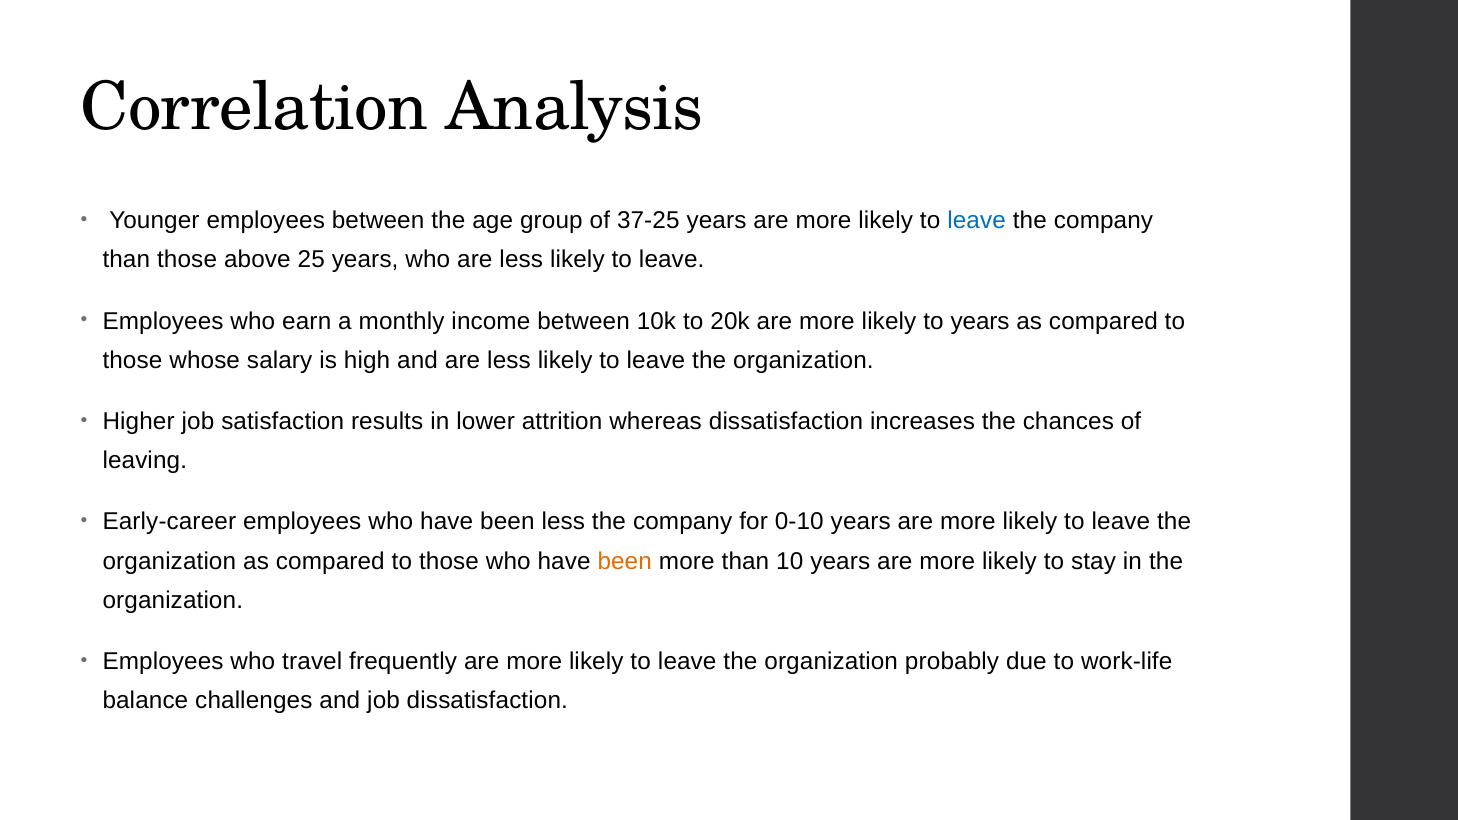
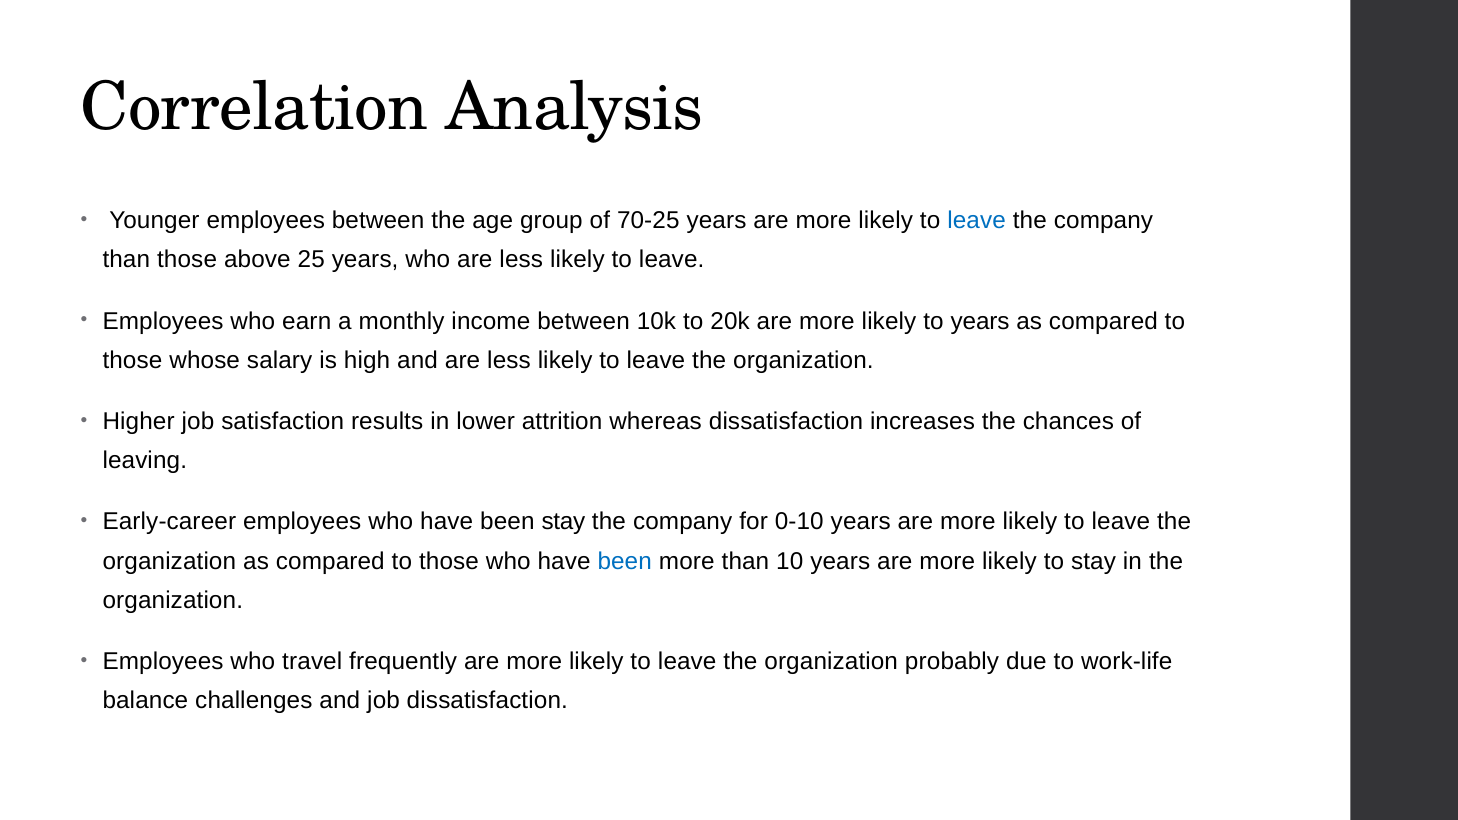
37-25: 37-25 -> 70-25 (648, 221)
been less: less -> stay (563, 522)
been colour: orange -> blue (625, 561)
